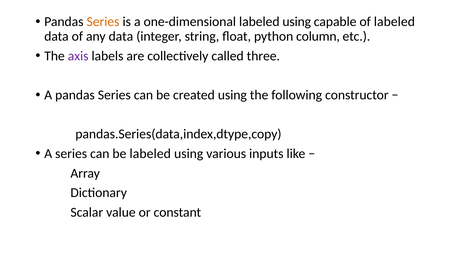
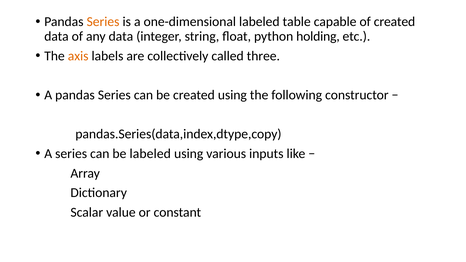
one-dimensional labeled using: using -> table (297, 22)
of labeled: labeled -> created (395, 22)
column: column -> holding (318, 37)
axis colour: purple -> orange (78, 56)
